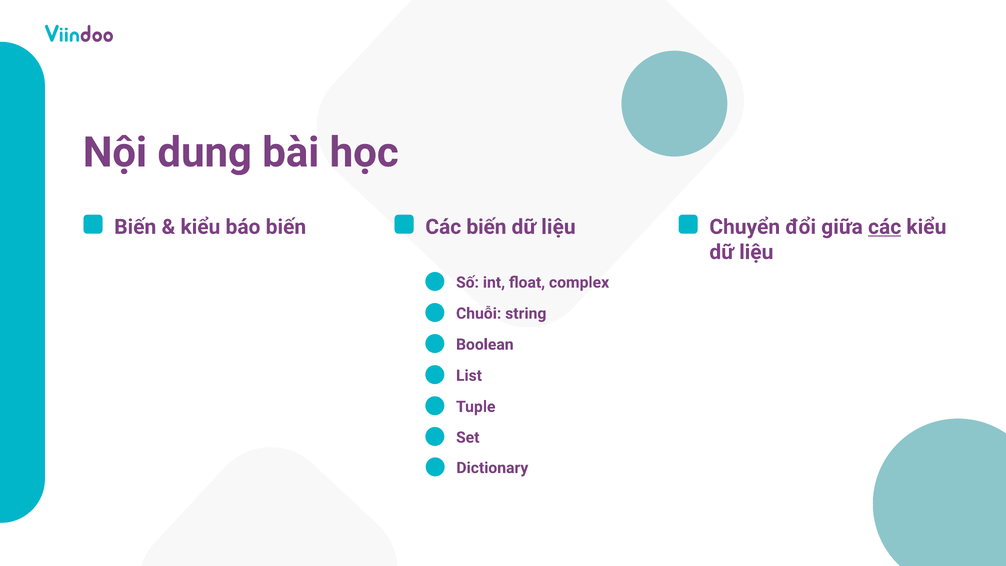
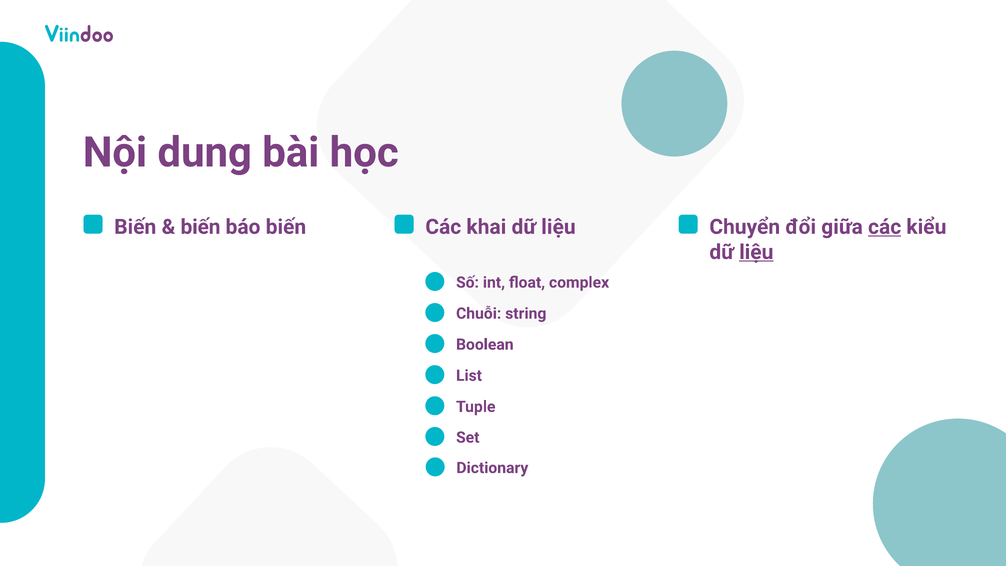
kiểu: kiểu -> biến (201, 227)
Các biến: biến -> khai (486, 227)
liệu underline: none -> present (756, 252)
